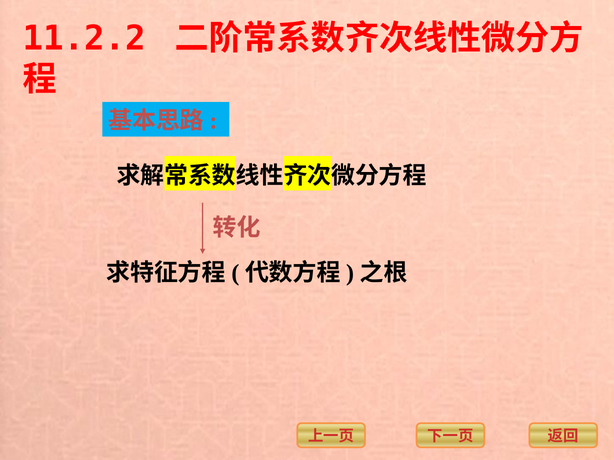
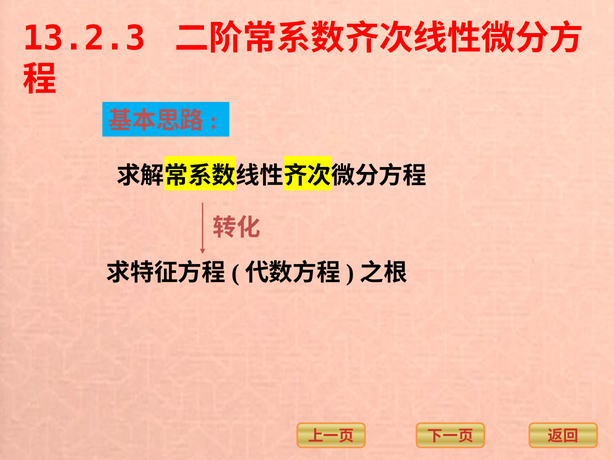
11.2.2: 11.2.2 -> 13.2.3 (84, 39)
